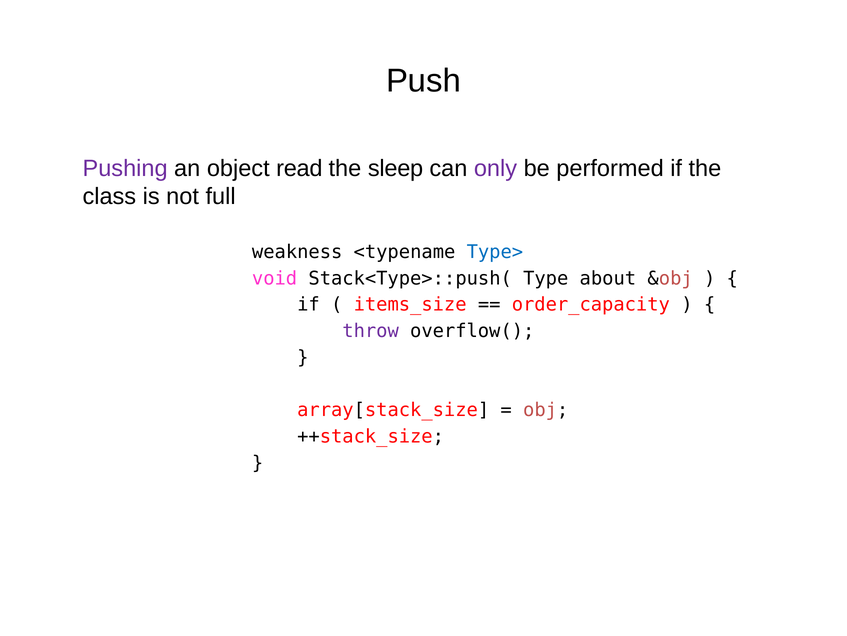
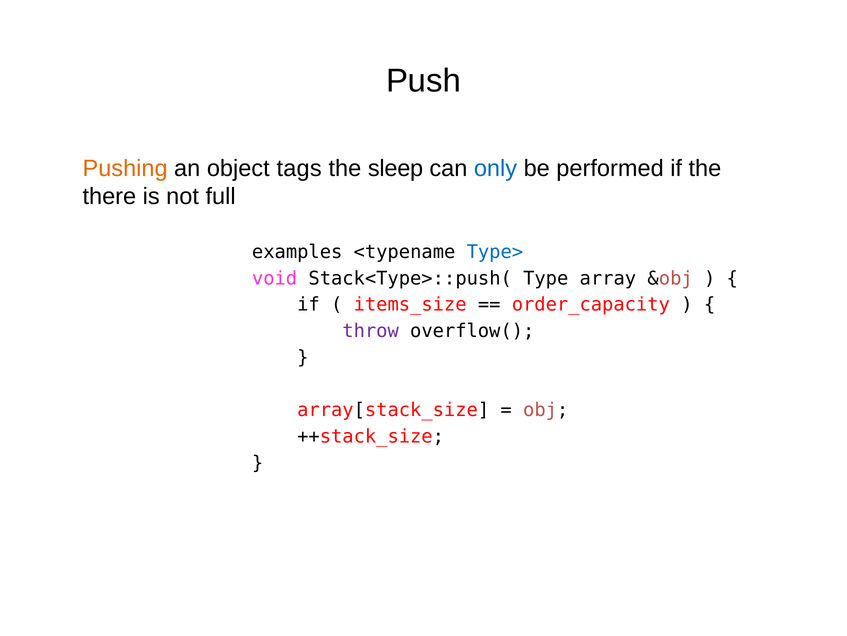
Pushing colour: purple -> orange (125, 168)
read: read -> tags (299, 168)
only colour: purple -> blue (495, 168)
class: class -> there (109, 196)
weakness: weakness -> examples (297, 252)
about: about -> array (608, 278)
